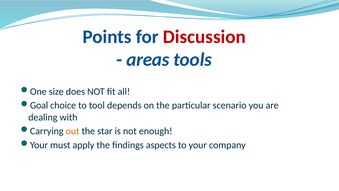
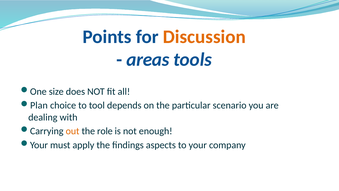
Discussion colour: red -> orange (204, 37)
Goal: Goal -> Plan (39, 105)
star: star -> role (105, 131)
